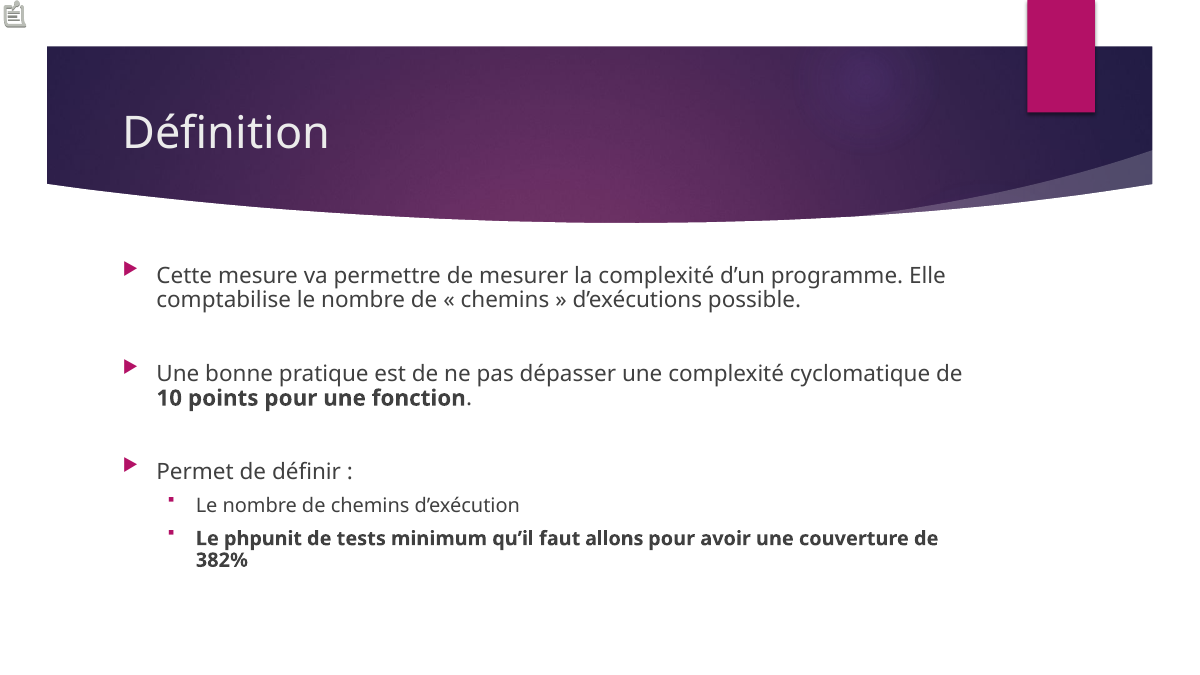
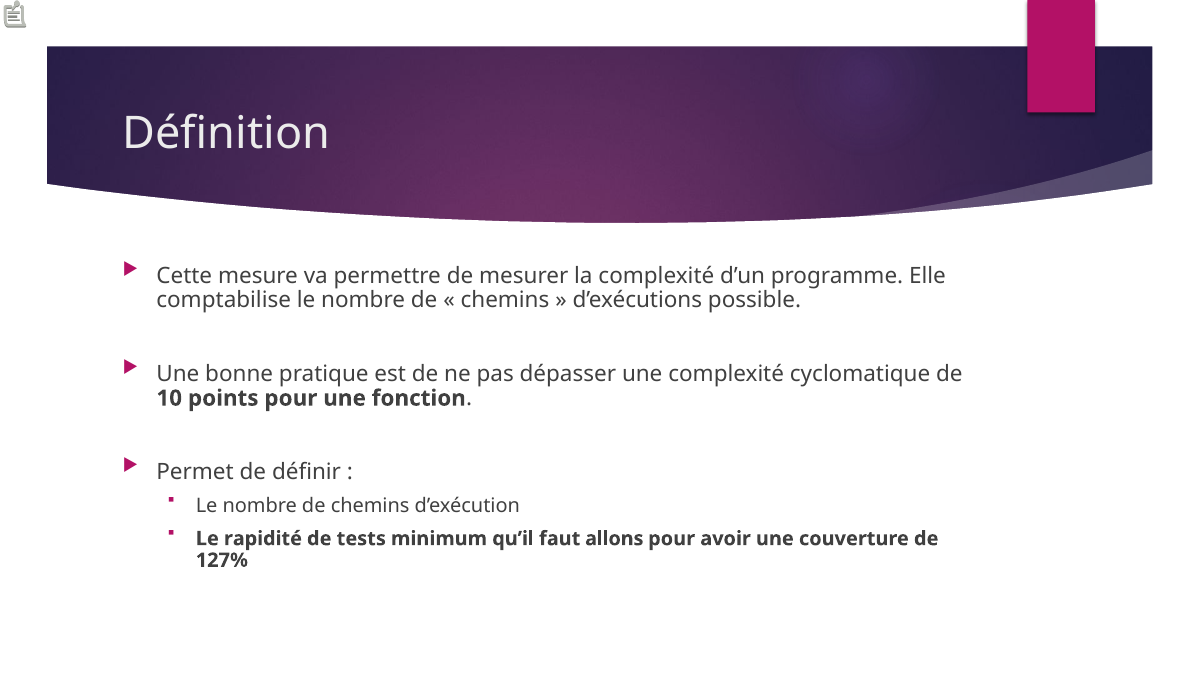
phpunit: phpunit -> rapidité (263, 539)
382%: 382% -> 127% (222, 560)
